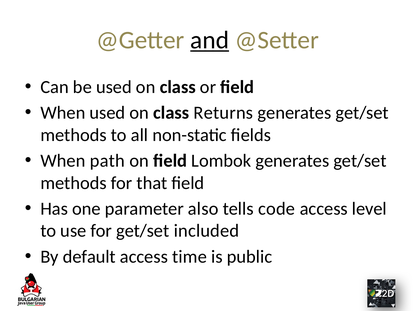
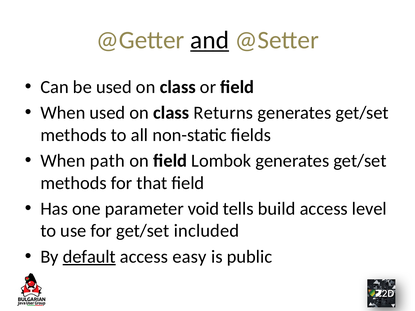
also: also -> void (203, 209)
code: code -> build (277, 209)
default underline: none -> present (89, 257)
time: time -> easy (189, 257)
